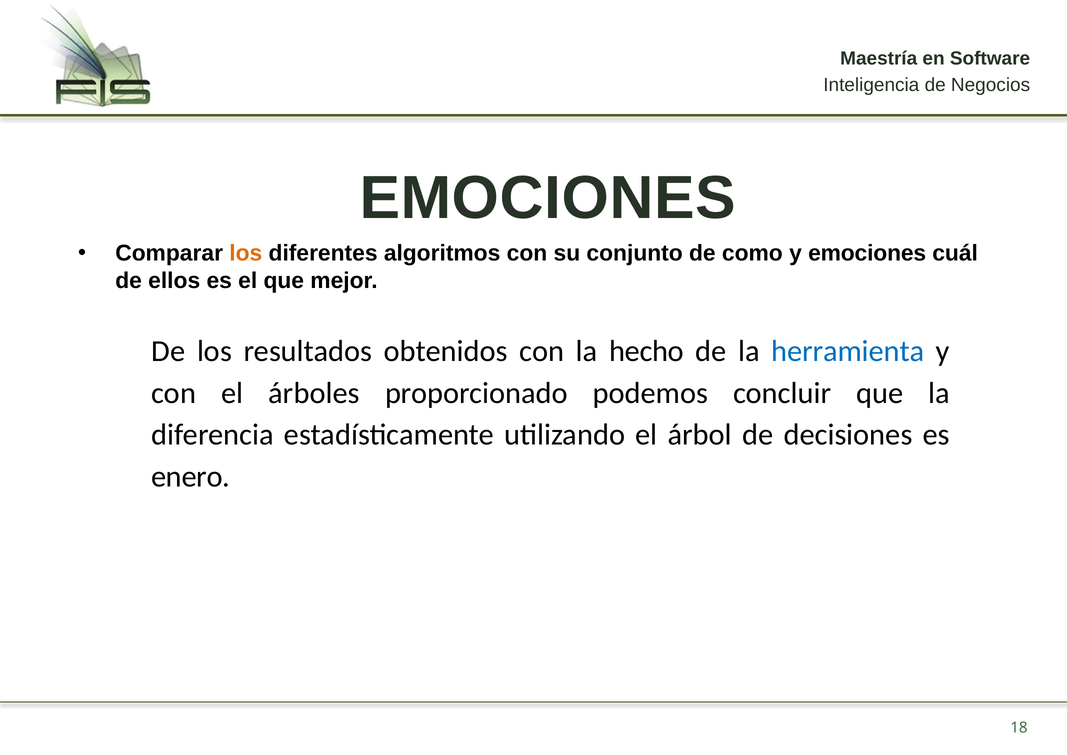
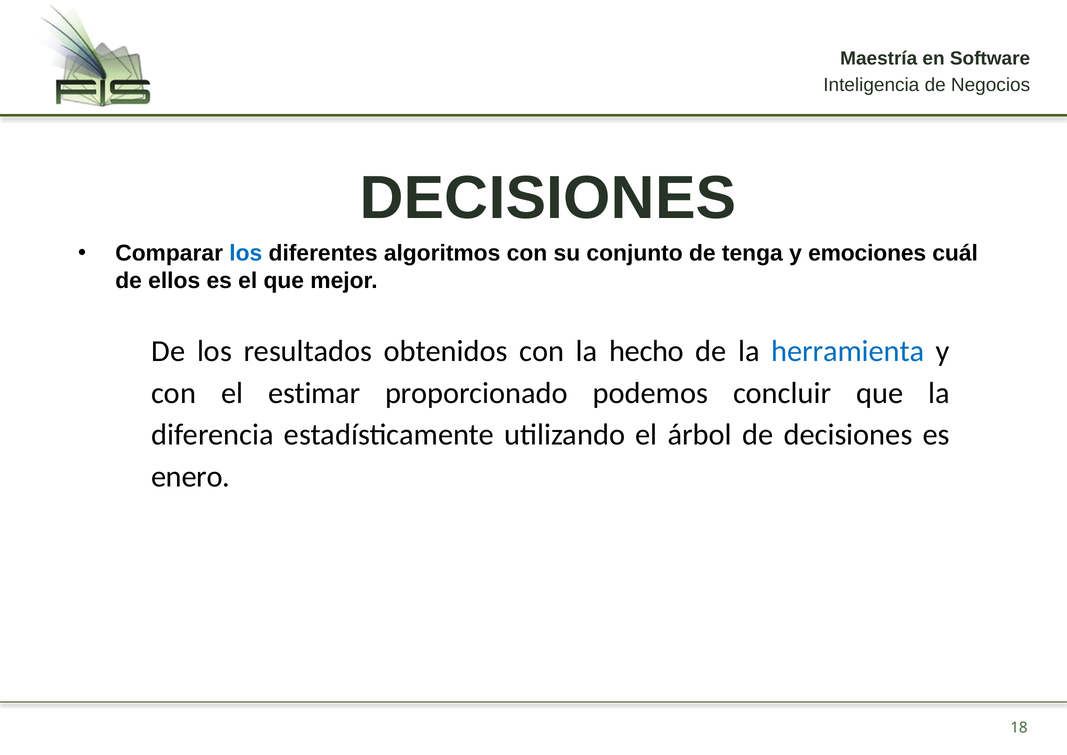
EMOCIONES: EMOCIONES -> DECISIONES (548, 198)
los colour: orange -> blue (246, 253)
como: como -> tenga (752, 253)
árboles: árboles -> estimar (314, 393)
